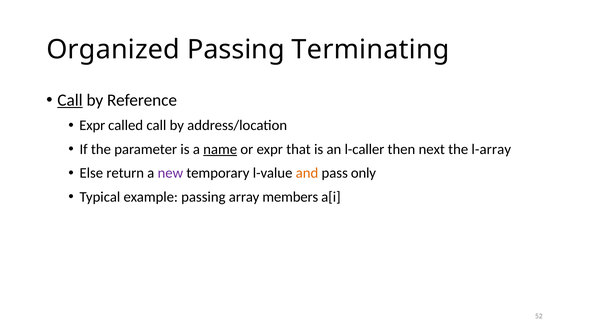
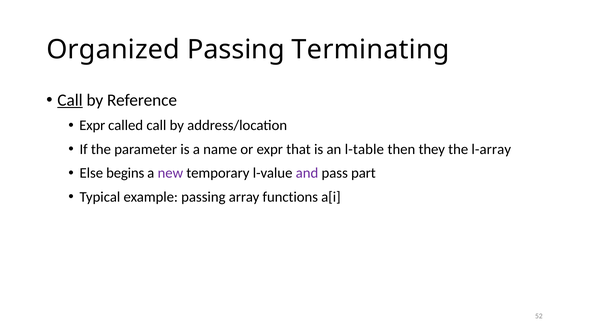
name underline: present -> none (220, 149)
l-caller: l-caller -> l-table (364, 149)
next: next -> they (432, 149)
return: return -> begins (125, 173)
and colour: orange -> purple (307, 173)
only: only -> part (363, 173)
members: members -> functions (290, 197)
